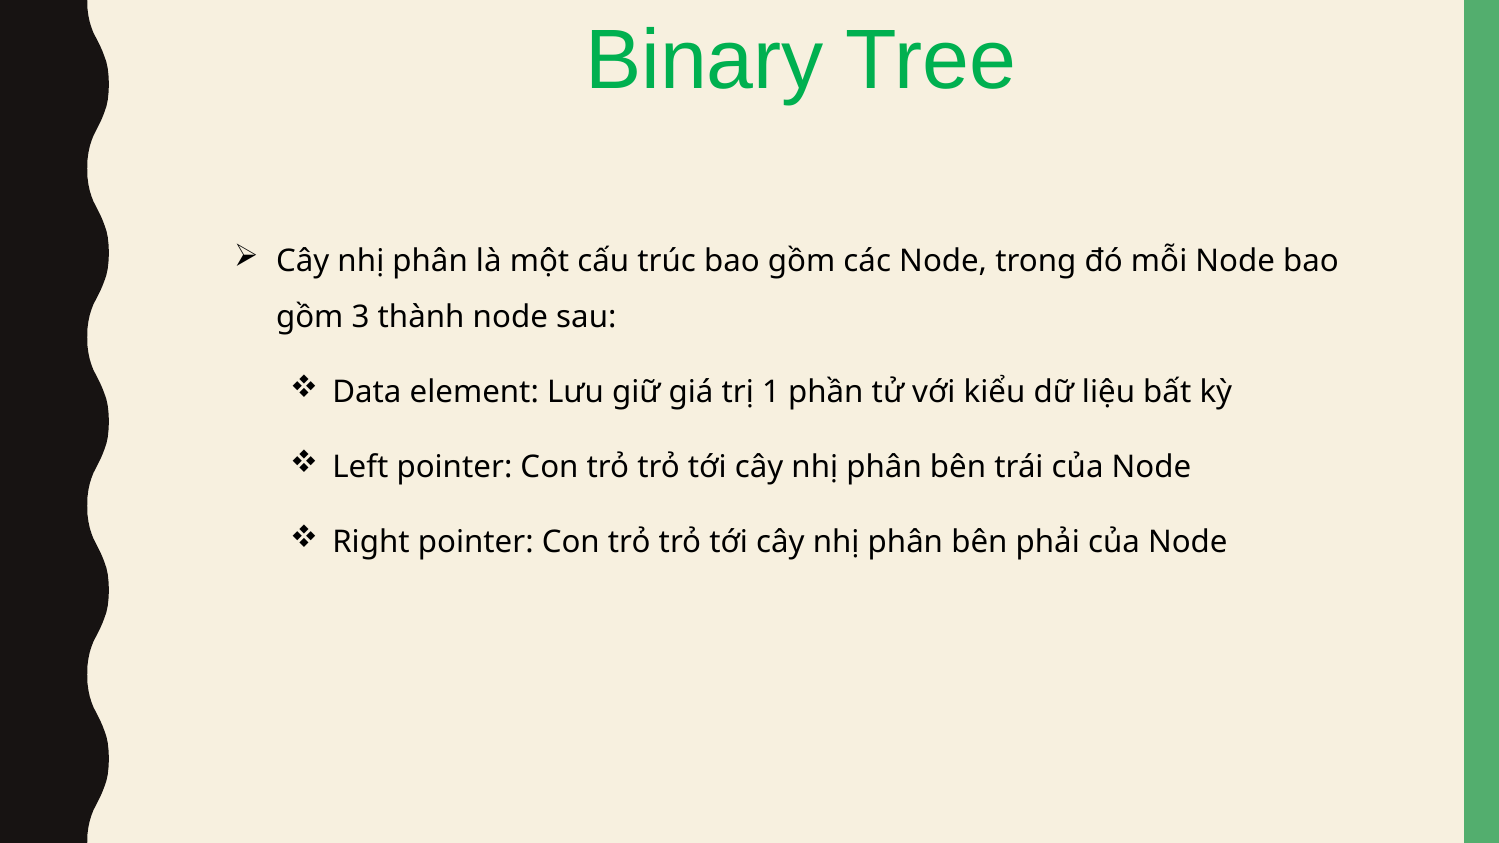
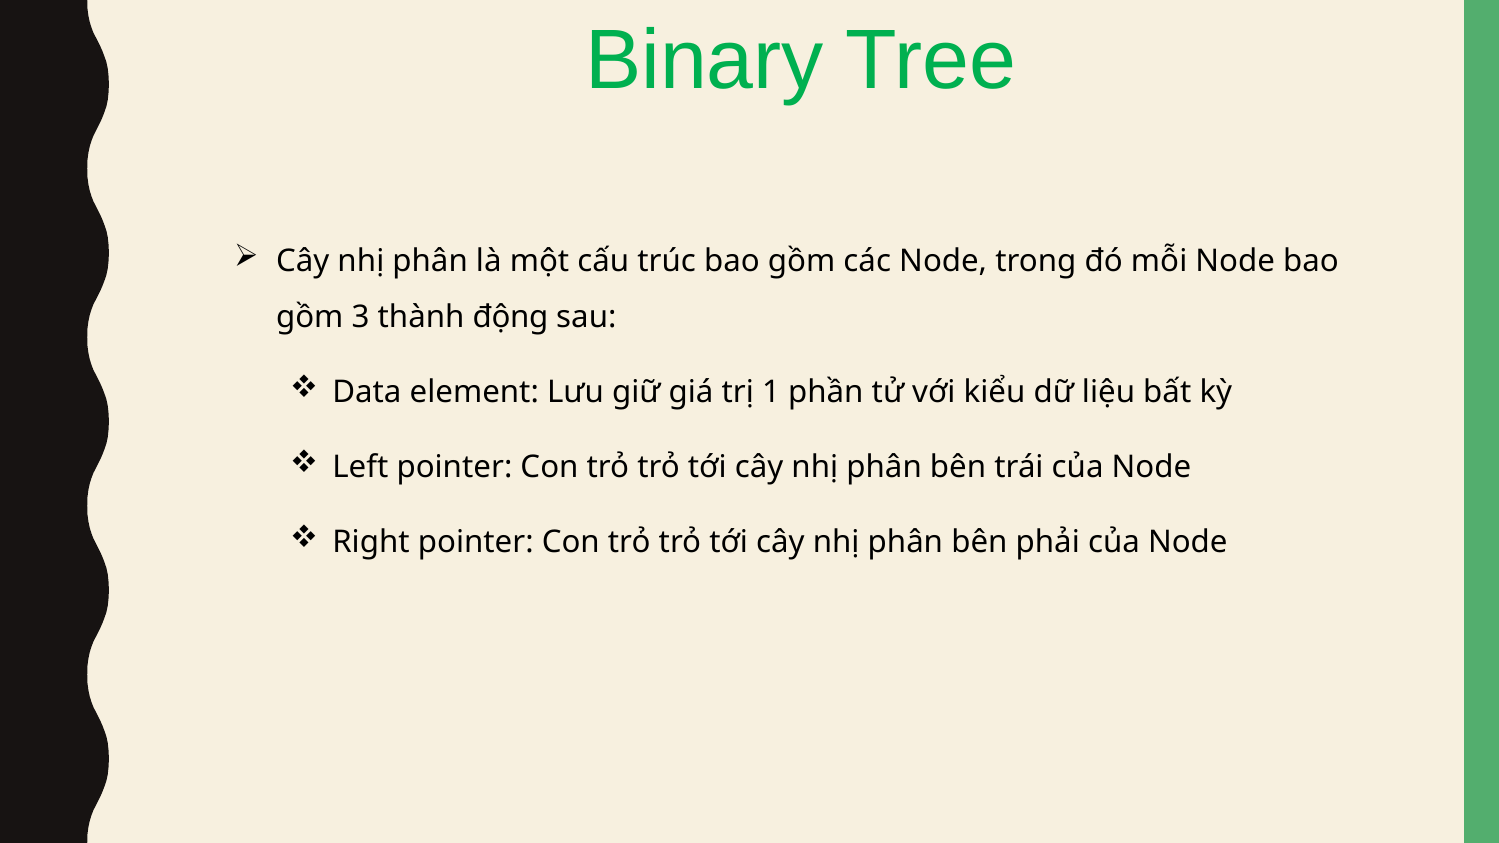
thành node: node -> động (511, 318)
